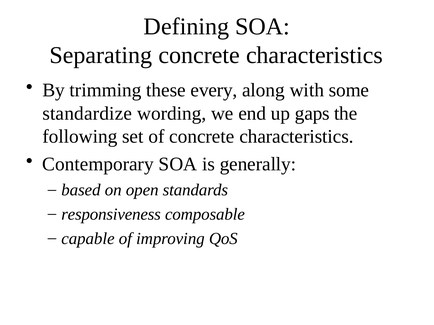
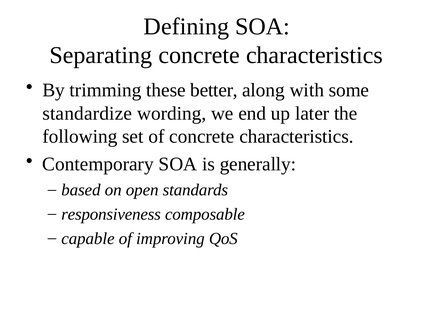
every: every -> better (214, 90)
gaps: gaps -> later (312, 114)
